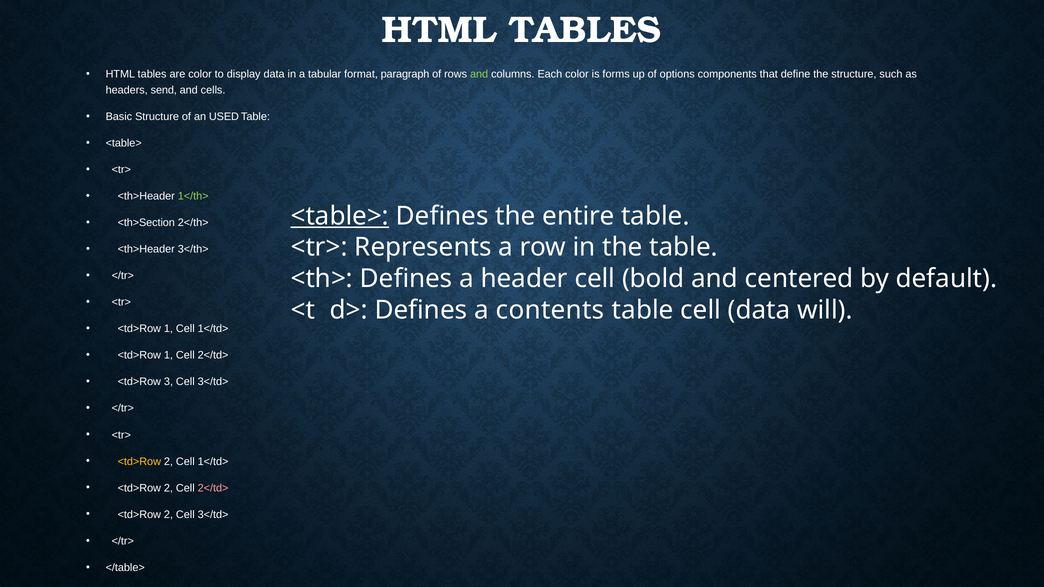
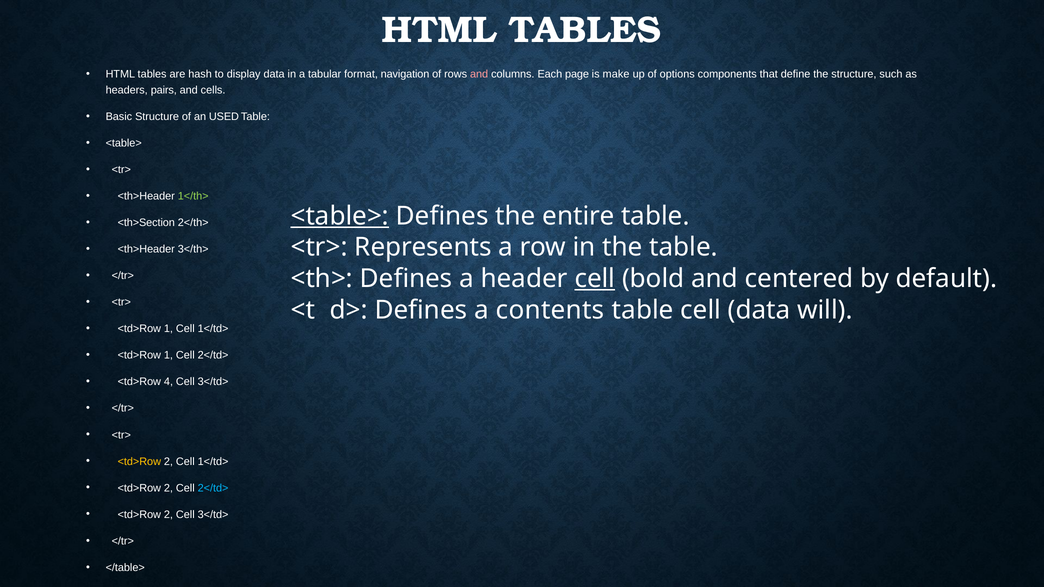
are color: color -> hash (200, 74)
paragraph: paragraph -> navigation (405, 74)
and colour: light green -> pink (479, 74)
Each color: color -> page (577, 74)
forms: forms -> make (616, 74)
send: send -> pairs (164, 90)
cell underline: none -> present (595, 279)
3: 3 -> 4 (168, 382)
2</td> colour: pink -> light blue (213, 488)
